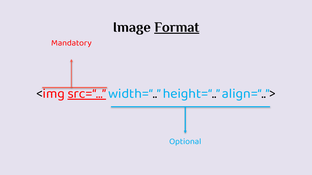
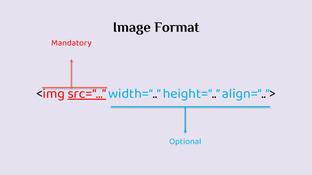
Format underline: present -> none (177, 27)
